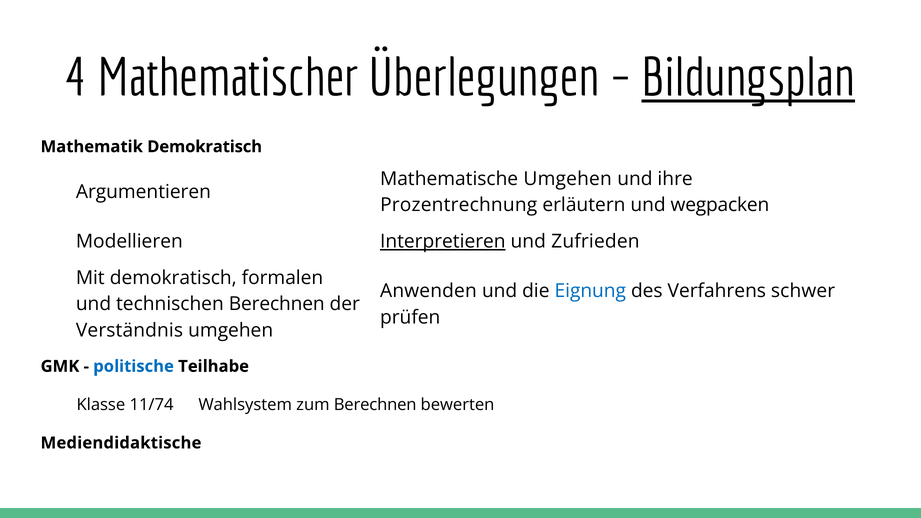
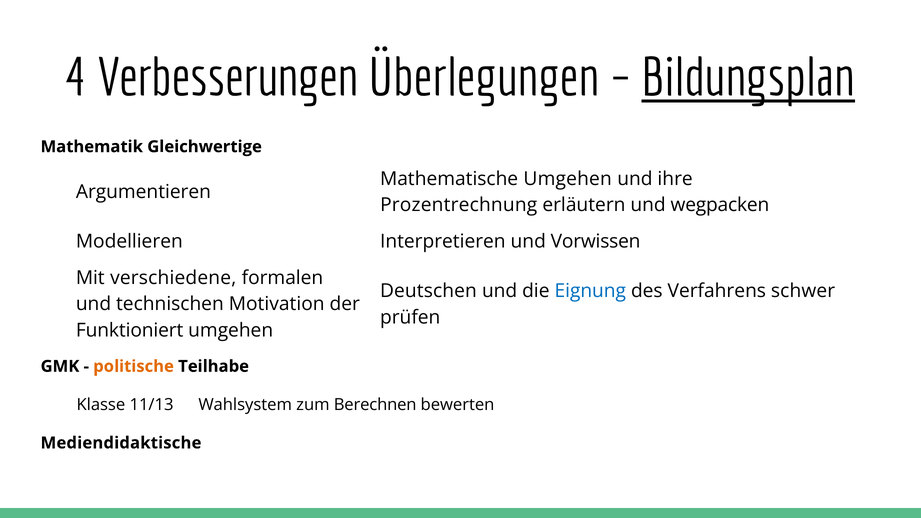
Mathematischer: Mathematischer -> Verbesserungen (228, 78)
Mathematik Demokratisch: Demokratisch -> Gleichwertige (205, 147)
Interpretieren underline: present -> none (443, 241)
Zufrieden: Zufrieden -> Vorwissen (596, 241)
Mit demokratisch: demokratisch -> verschiedene (173, 278)
Anwenden: Anwenden -> Deutschen (428, 291)
technischen Berechnen: Berechnen -> Motivation (277, 304)
Verständnis: Verständnis -> Funktioniert (130, 330)
politische colour: blue -> orange (134, 366)
11/74: 11/74 -> 11/13 (152, 405)
